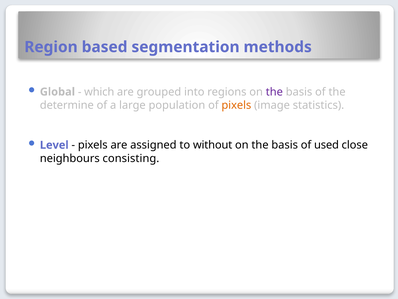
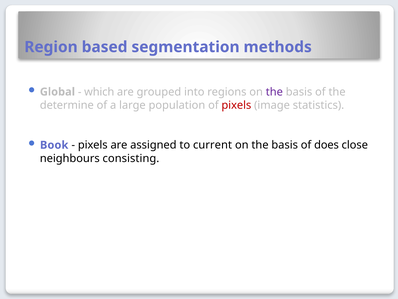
pixels colour: orange -> red (236, 105)
Level: Level -> Book (54, 145)
without: without -> current (213, 145)
used: used -> does (327, 145)
